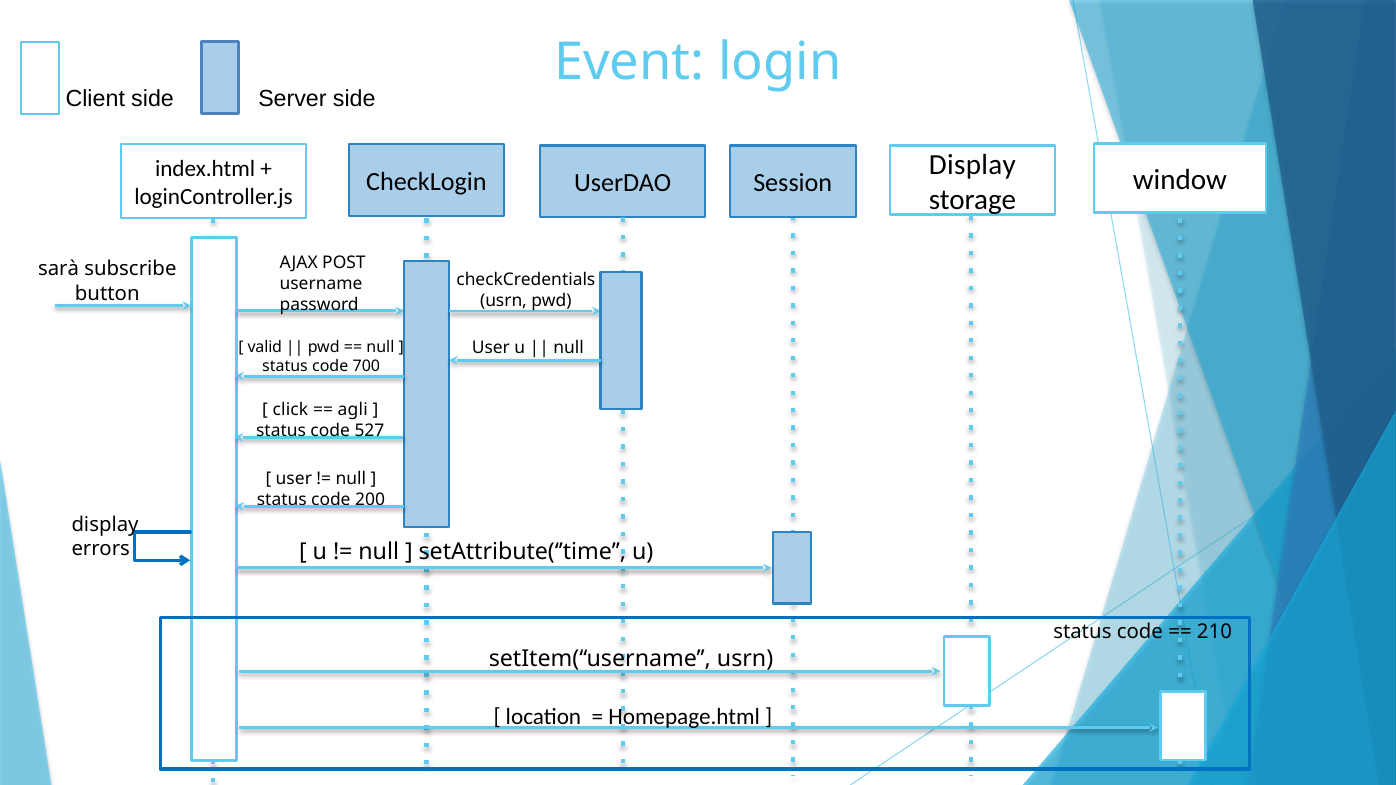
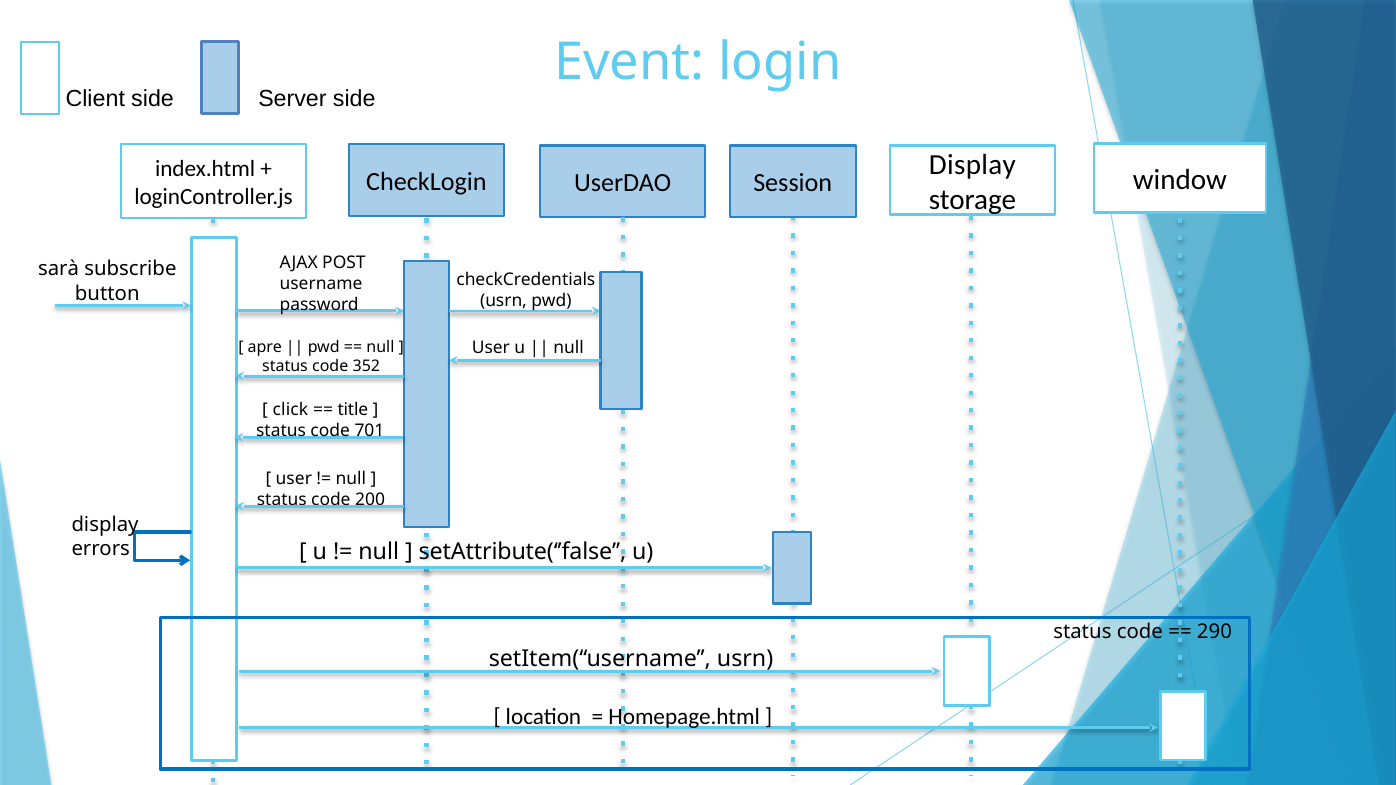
valid: valid -> apre (265, 348)
700: 700 -> 352 (366, 367)
agli: agli -> title (353, 410)
527: 527 -> 701 (369, 431)
setAttribute(‘’time: setAttribute(‘’time -> setAttribute(‘’false (522, 552)
210: 210 -> 290 (1214, 632)
